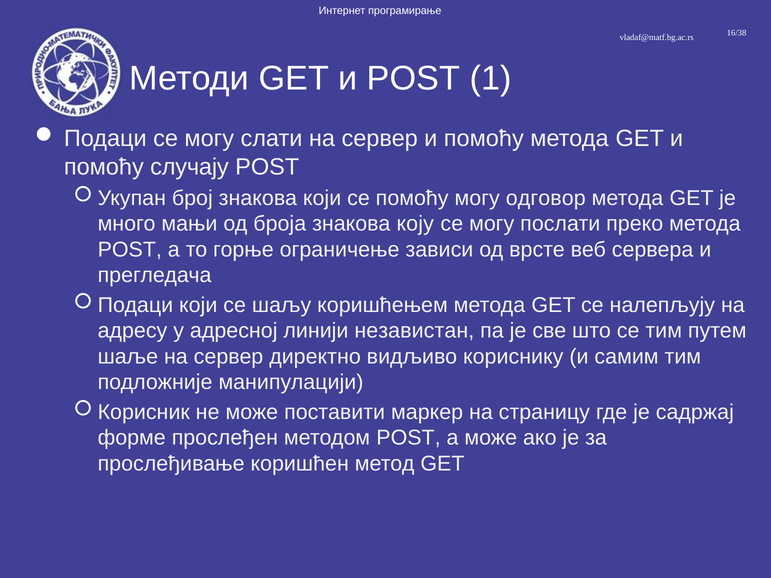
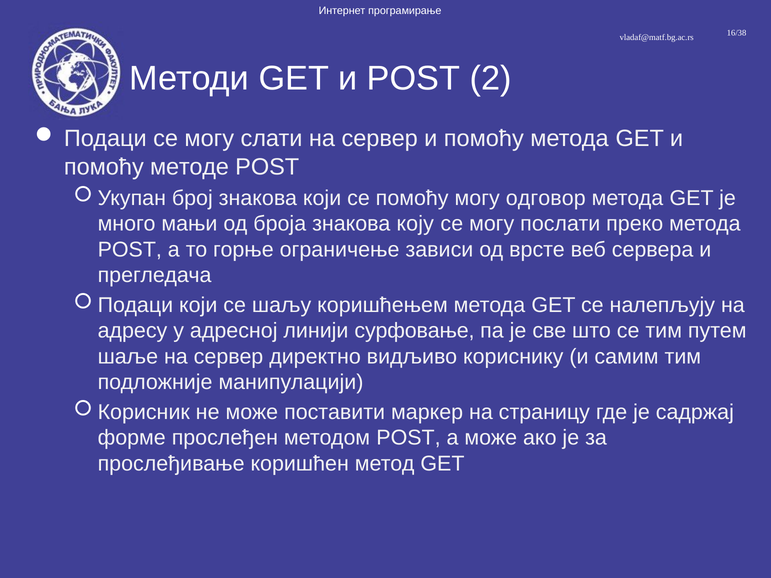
1: 1 -> 2 (491, 79)
случају: случају -> методе (189, 167)
независтан: независтан -> сурфовање (414, 331)
